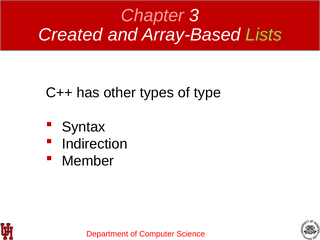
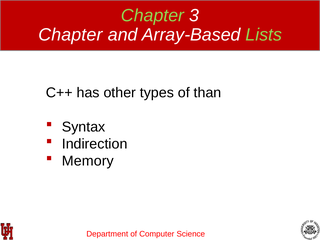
Chapter colour: pink -> light green (153, 16)
Created: Created -> Chapter (70, 35)
type: type -> than (207, 93)
Member: Member -> Memory (88, 161)
